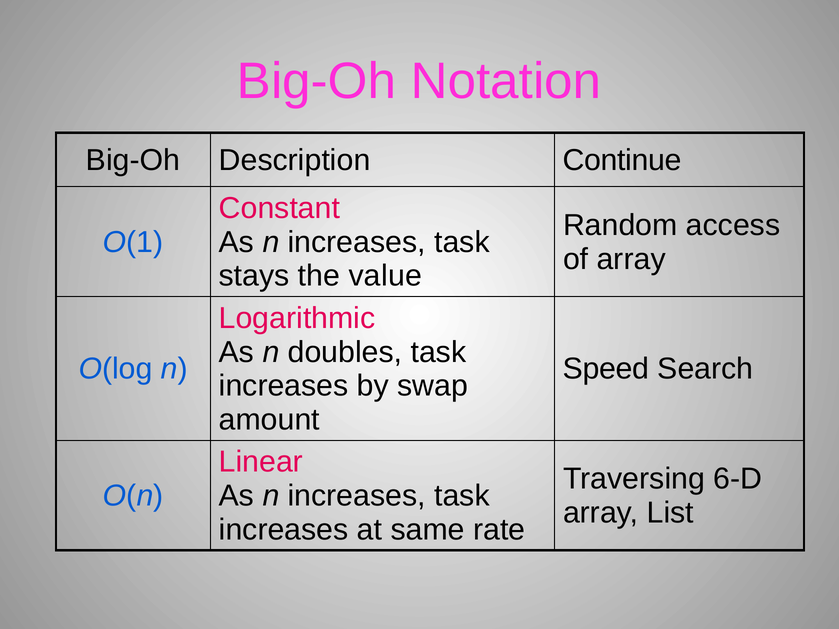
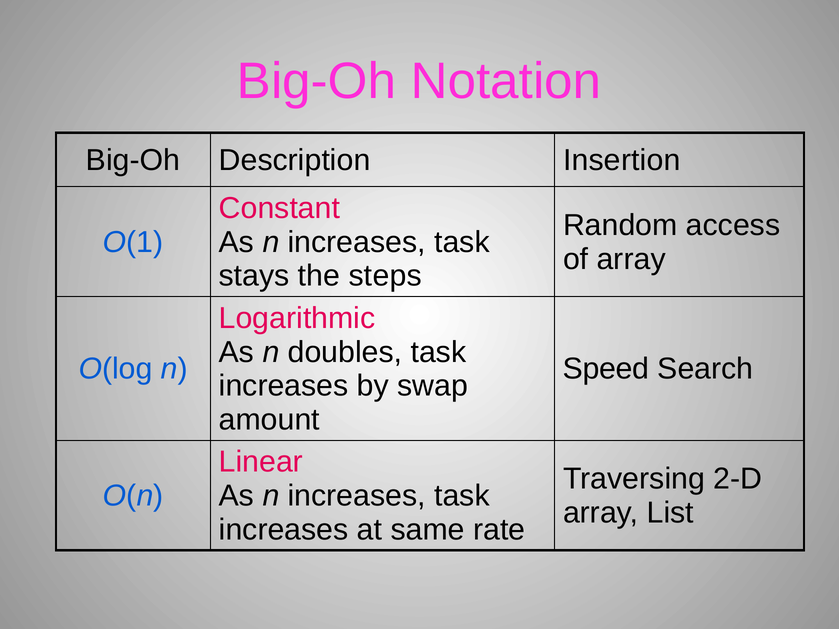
Continue: Continue -> Insertion (622, 160)
value: value -> steps (385, 276)
6-D: 6-D -> 2-D (738, 479)
